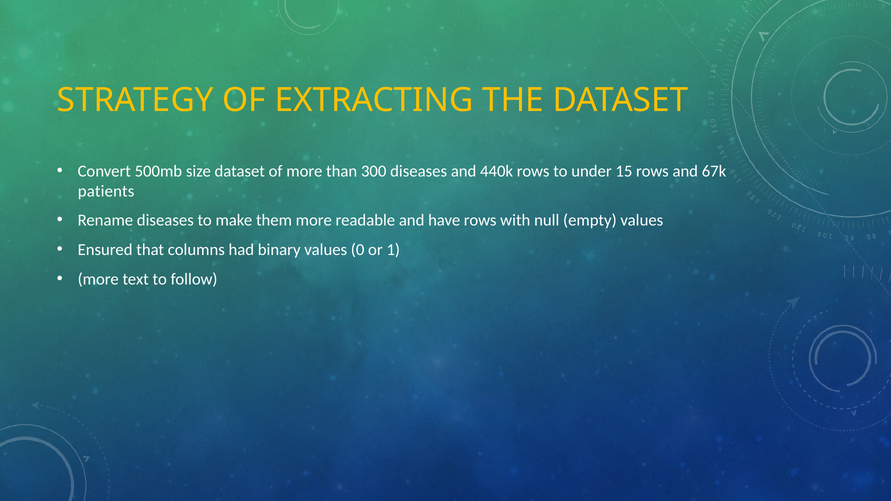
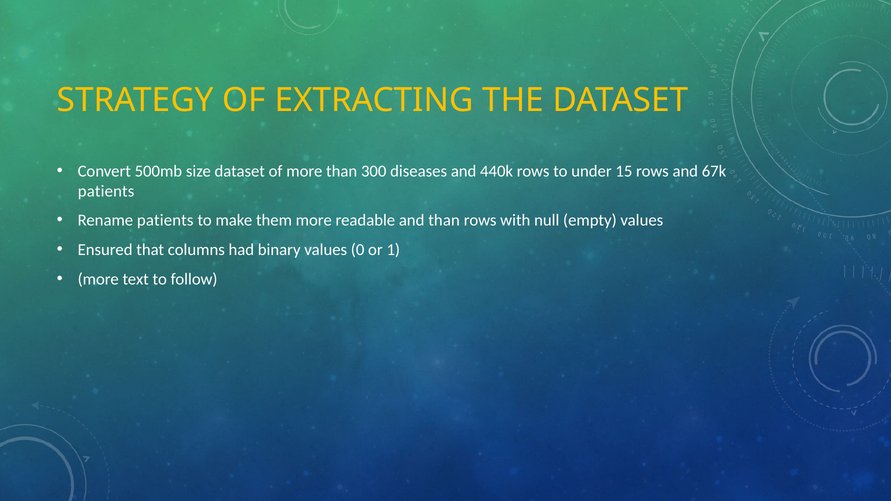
Rename diseases: diseases -> patients (165, 220)
and have: have -> than (444, 220)
